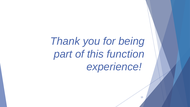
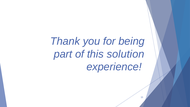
function: function -> solution (126, 54)
